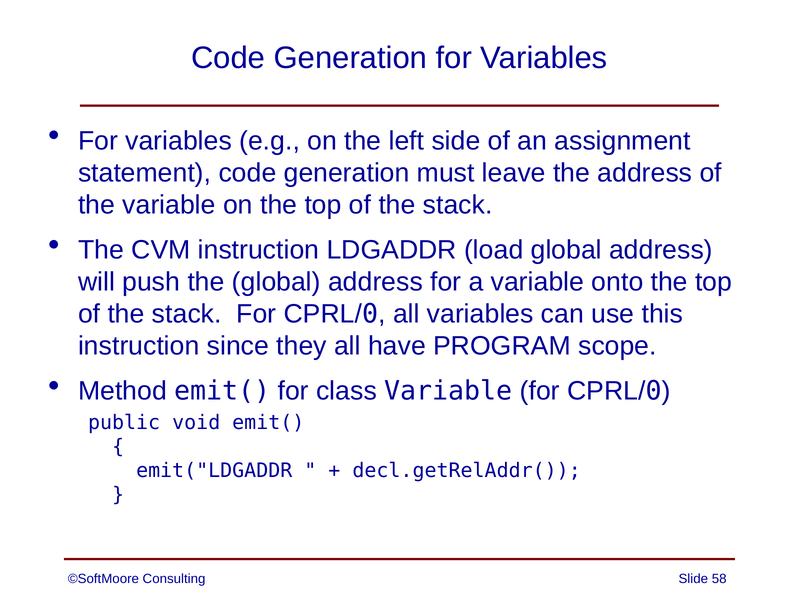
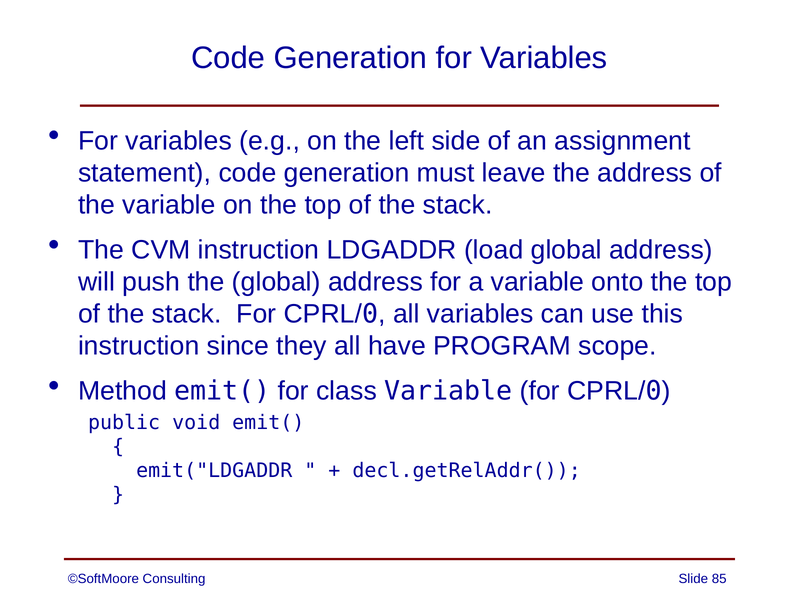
58: 58 -> 85 (719, 579)
